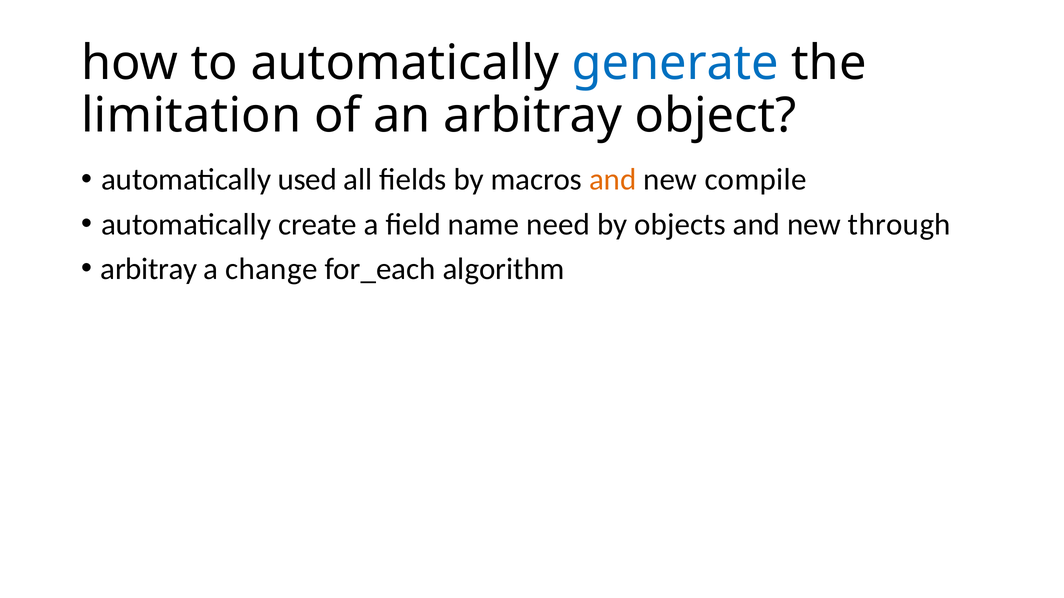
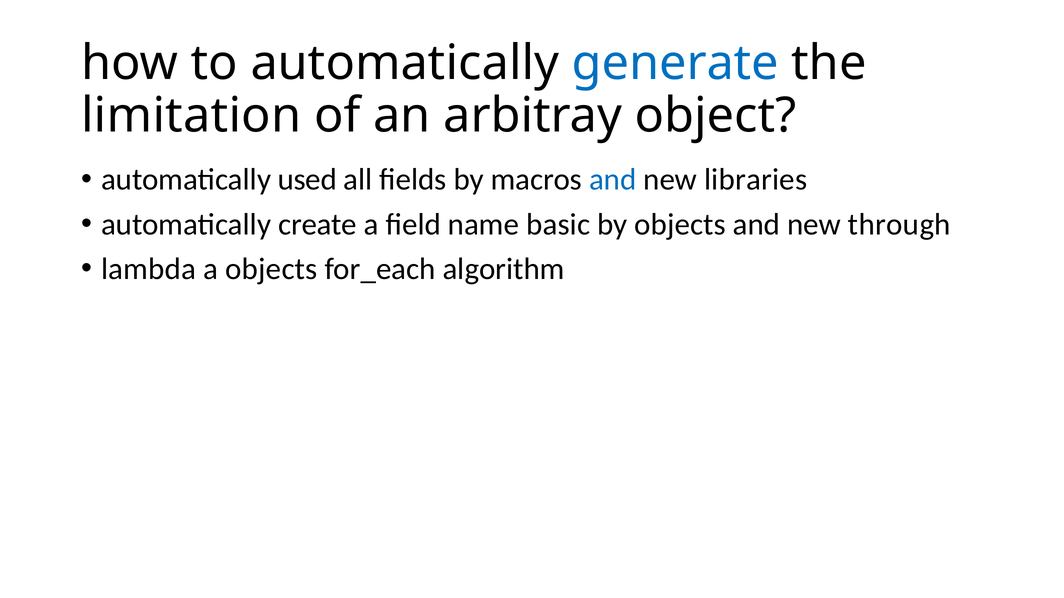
and colour: orange -> blue (613, 180)
compile: compile -> libraries (756, 180)
need: need -> basic (558, 225)
arbitray: arbitray -> lambda (149, 269)
a change: change -> objects (271, 269)
